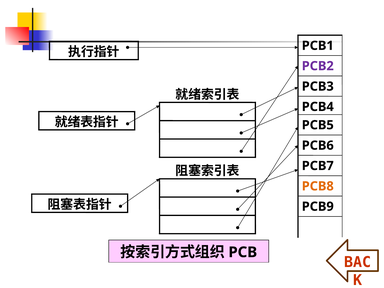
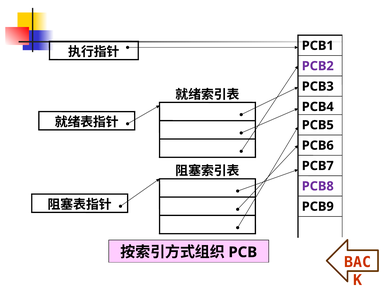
PCB8 colour: orange -> purple (318, 186)
